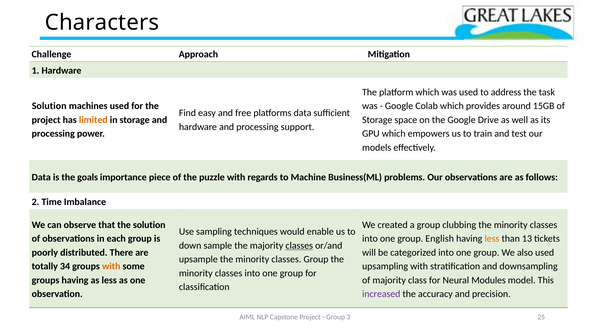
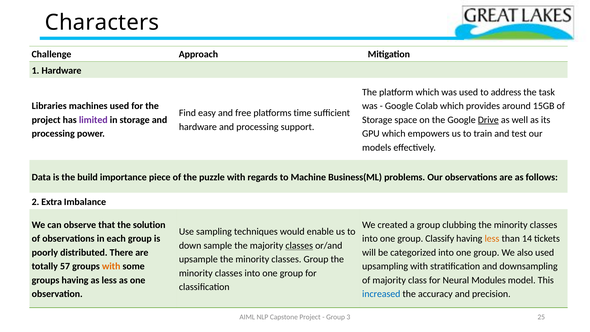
Solution: Solution -> Libraries (49, 106)
platforms data: data -> time (303, 113)
limited colour: orange -> purple (93, 120)
Drive underline: none -> present (488, 120)
goals: goals -> build (88, 177)
Time: Time -> Extra (52, 202)
English: English -> Classify (440, 239)
13: 13 -> 14 (527, 239)
34: 34 -> 57 (65, 266)
increased colour: purple -> blue (381, 294)
